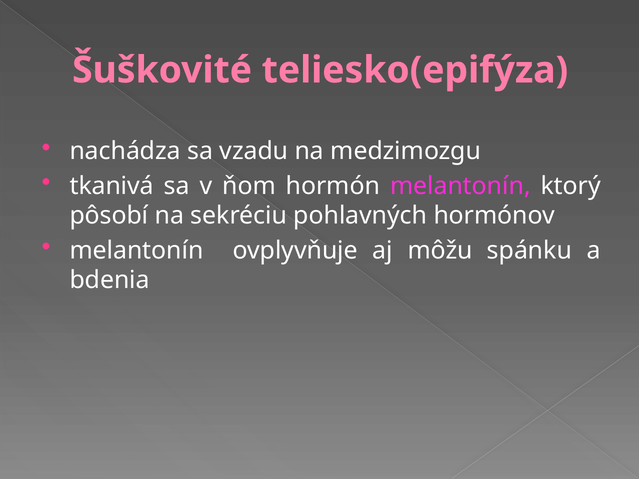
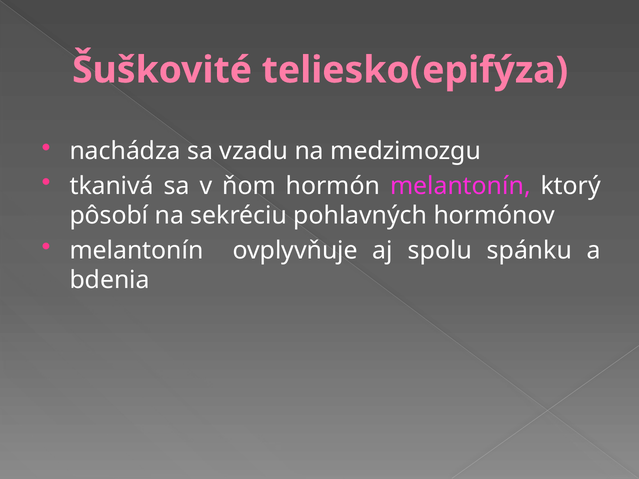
môžu: môžu -> spolu (440, 251)
